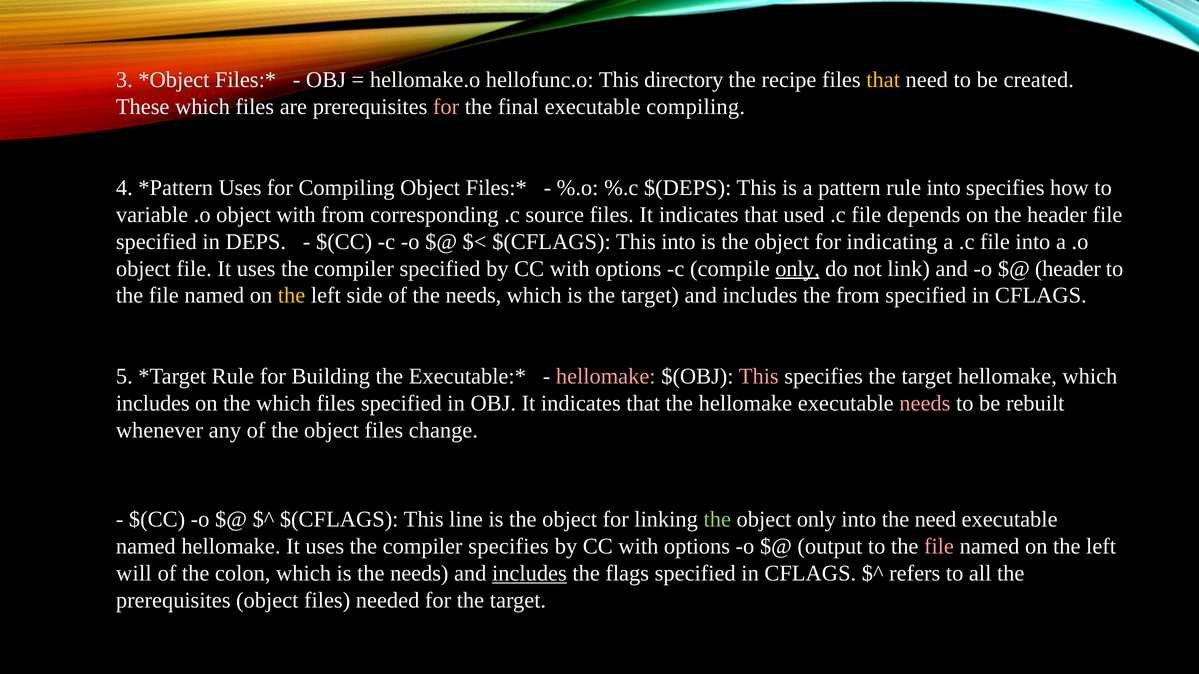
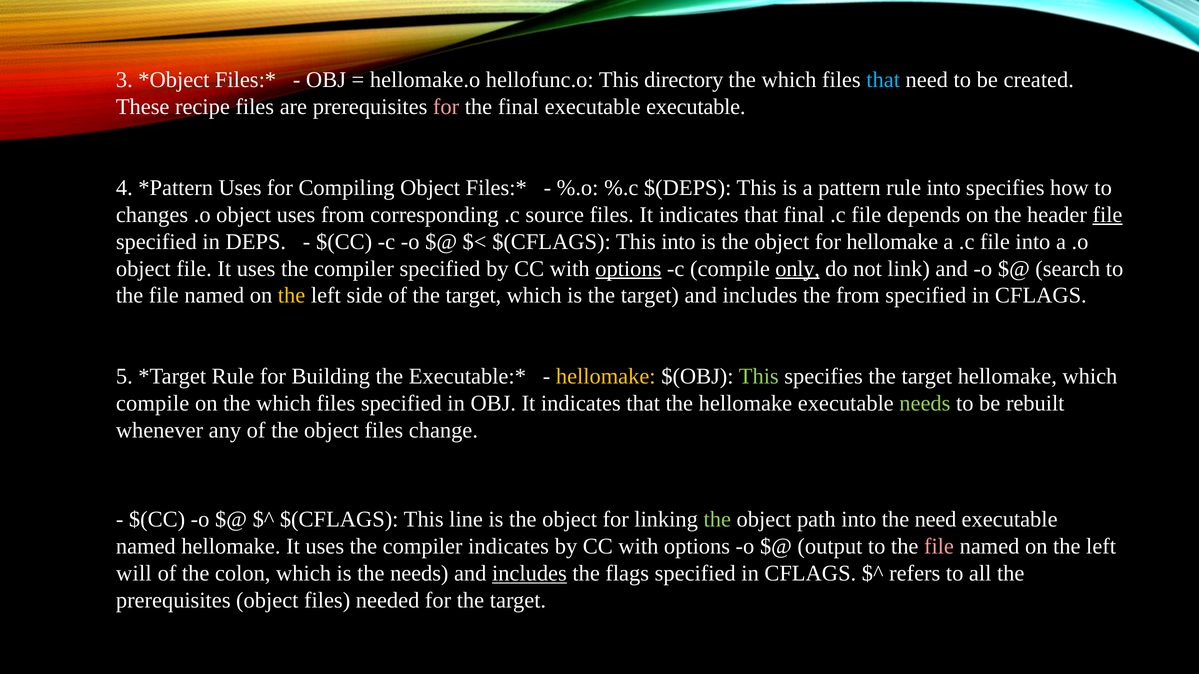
recipe: recipe -> which (789, 80)
that colour: yellow -> light blue (883, 80)
These which: which -> recipe (202, 107)
executable compiling: compiling -> executable (696, 107)
variable: variable -> changes (152, 215)
object with: with -> uses (296, 215)
that used: used -> final (804, 215)
file underline: none -> present (1107, 215)
for indicating: indicating -> hellomake (892, 242)
options underline: none -> present (628, 269)
header: header -> search (1068, 269)
of the needs: needs -> target (473, 296)
hellomake colour: pink -> yellow (606, 377)
This colour: pink -> light green (759, 377)
includes: includes -> compile (153, 404)
needs colour: pink -> light green (925, 404)
object only: only -> path (816, 520)
compiler specifies: specifies -> indicates (509, 547)
